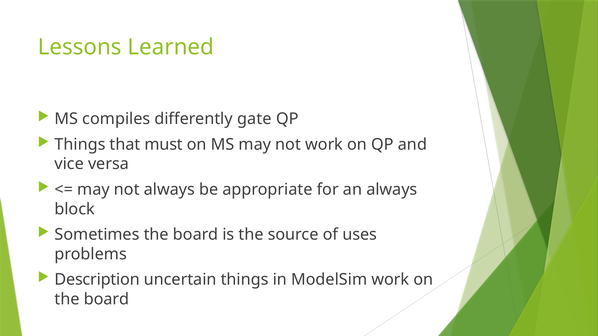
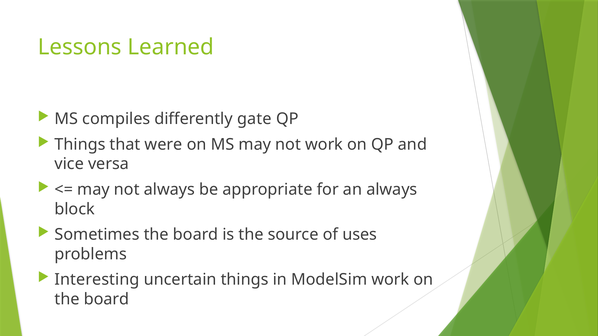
must: must -> were (164, 145)
Description: Description -> Interesting (97, 280)
